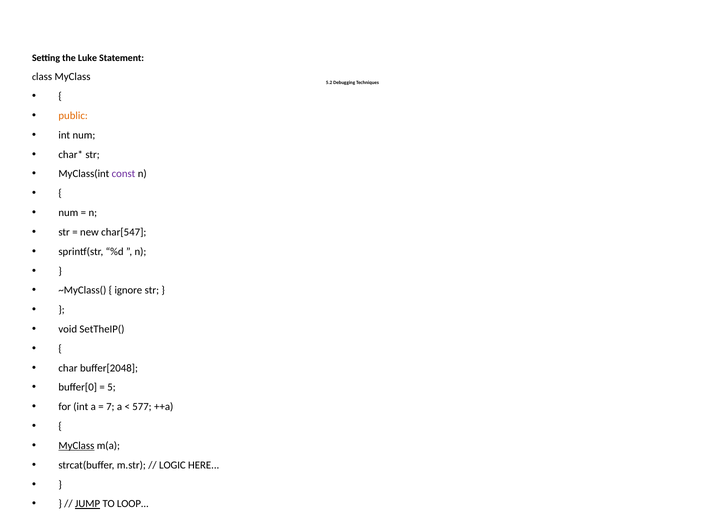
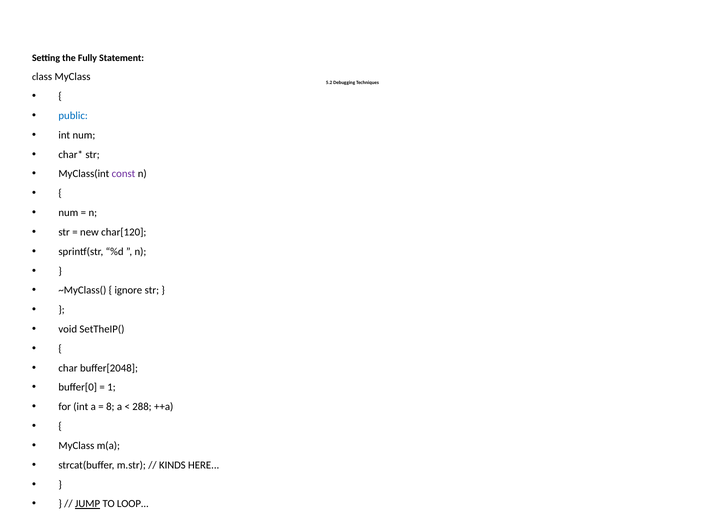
Luke: Luke -> Fully (87, 58)
public colour: orange -> blue (73, 116)
char[547: char[547 -> char[120 (124, 232)
5: 5 -> 1 (111, 387)
7: 7 -> 8 (110, 407)
577: 577 -> 288 (142, 407)
MyClass underline: present -> none (76, 445)
LOGIC: LOGIC -> KINDS (172, 465)
